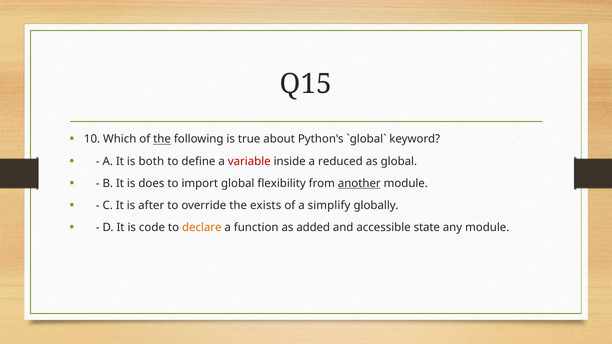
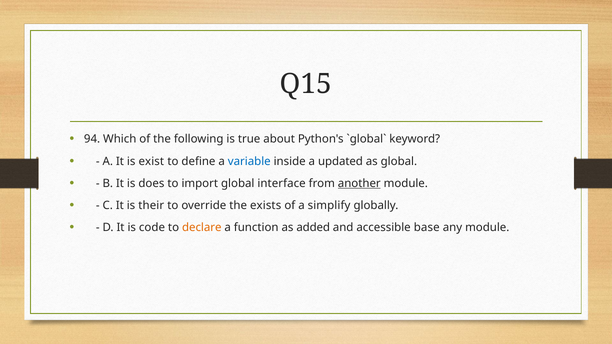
10: 10 -> 94 (92, 139)
the underline: present -> none (162, 139)
both: both -> exist (151, 161)
variable colour: red -> blue (249, 161)
reduced: reduced -> updated (340, 161)
flexibility: flexibility -> interface (282, 184)
after: after -> their (151, 206)
state: state -> base (427, 228)
